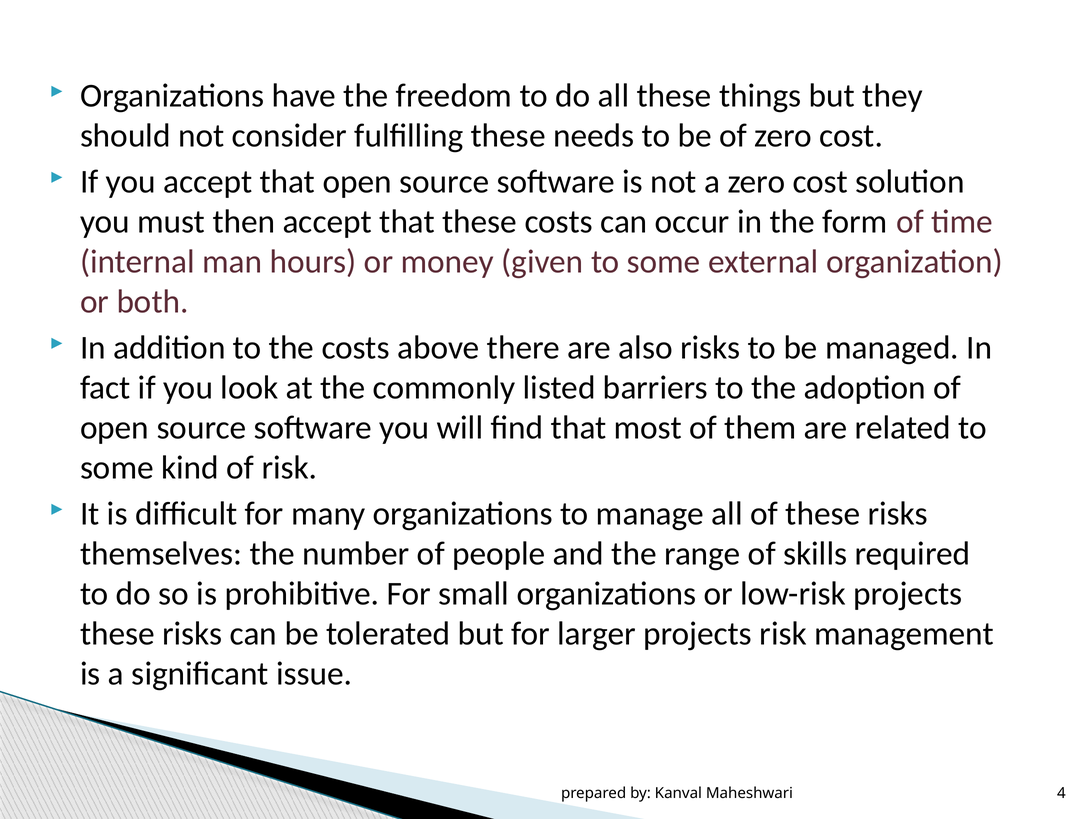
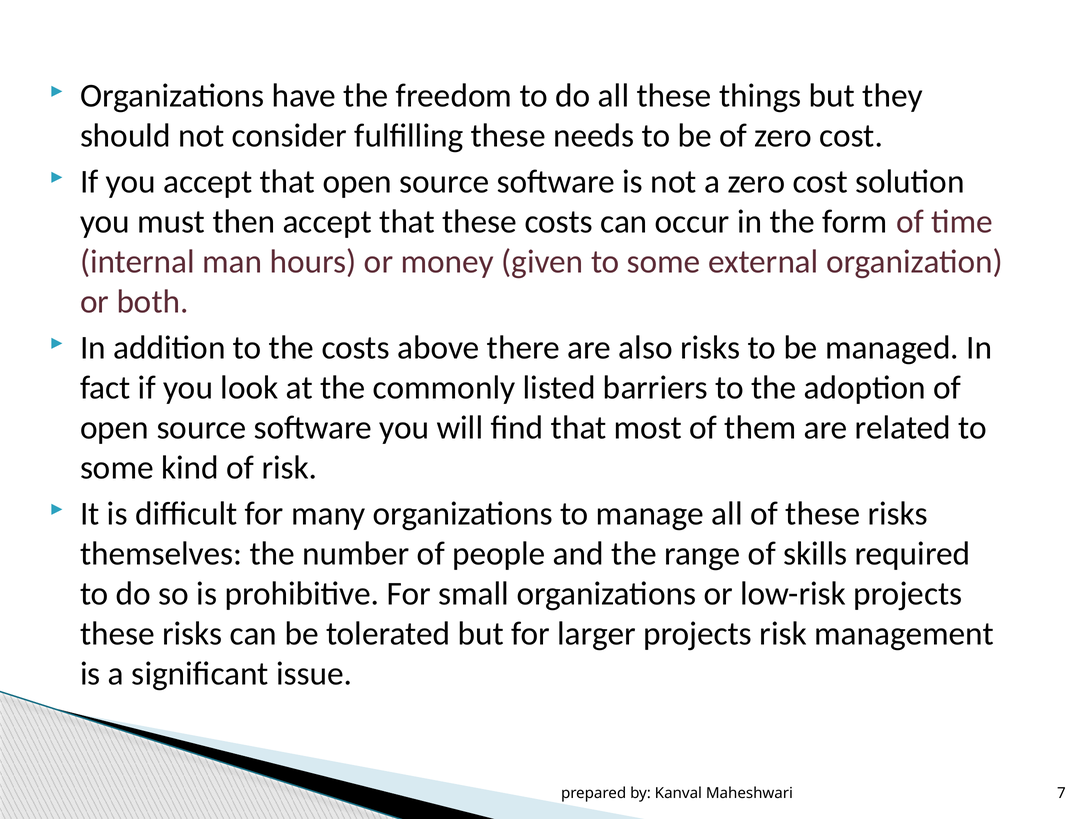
4: 4 -> 7 (1061, 793)
